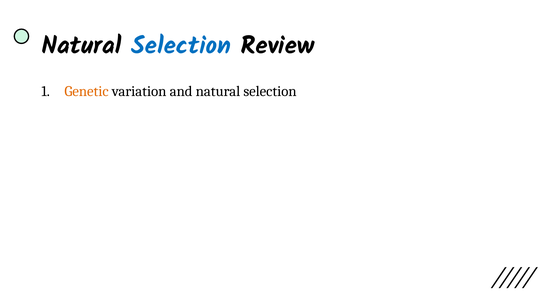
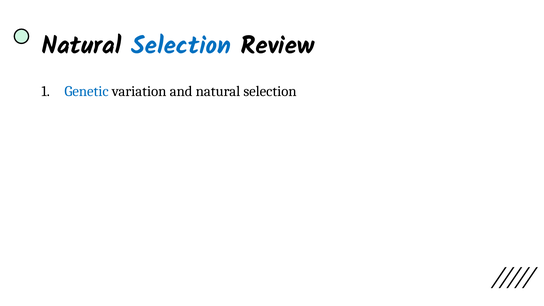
Genetic colour: orange -> blue (87, 91)
